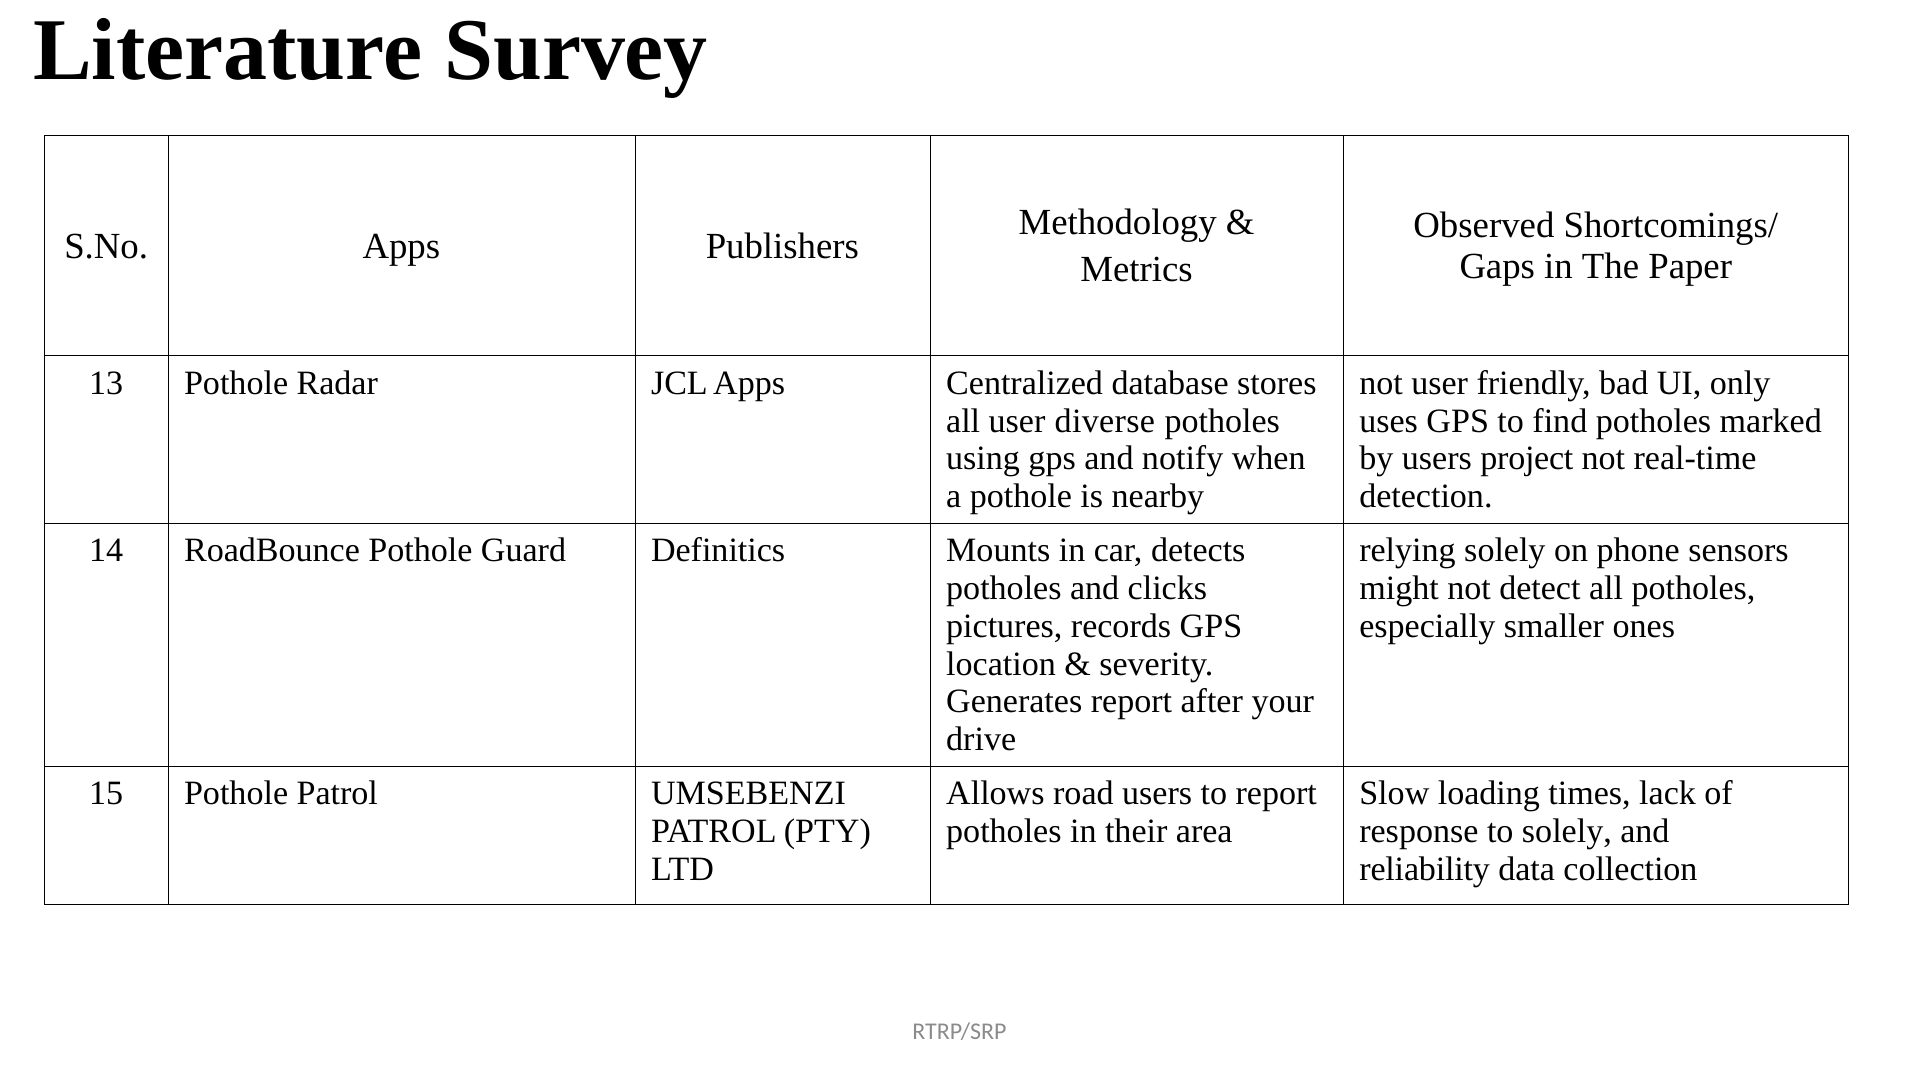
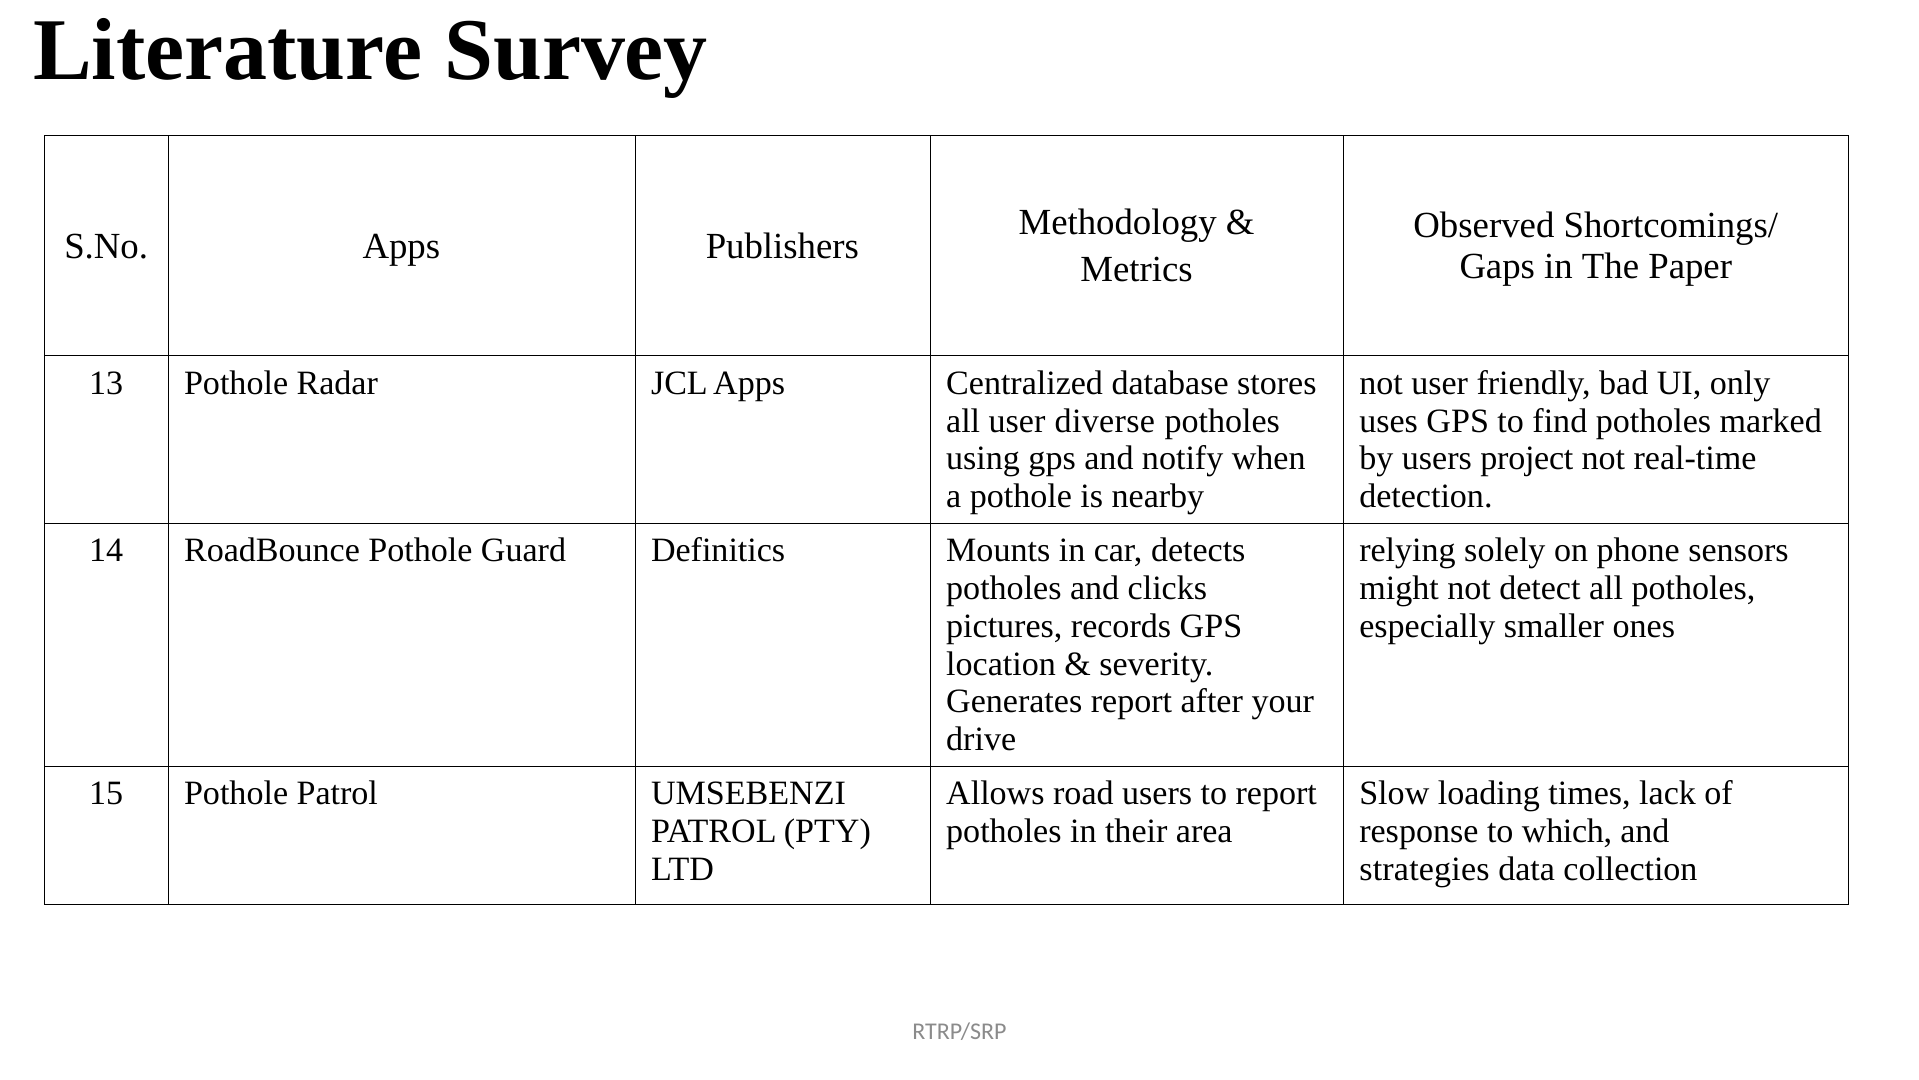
to solely: solely -> which (1567, 831)
reliability: reliability -> strategies (1424, 869)
